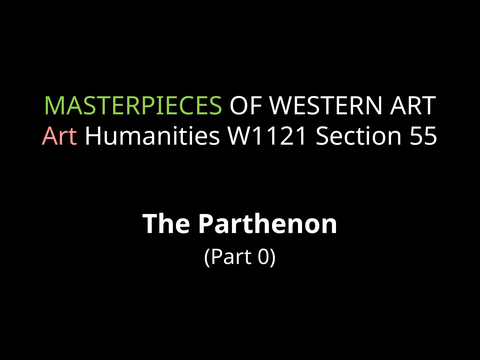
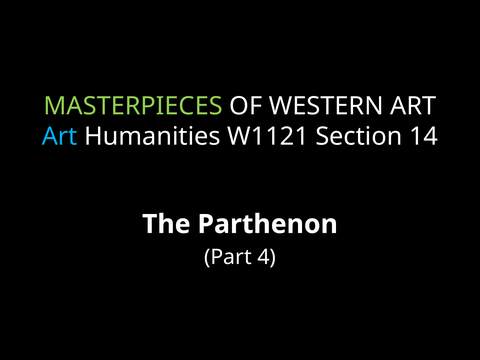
Art colour: pink -> light blue (60, 137)
55: 55 -> 14 (424, 137)
0: 0 -> 4 (267, 257)
